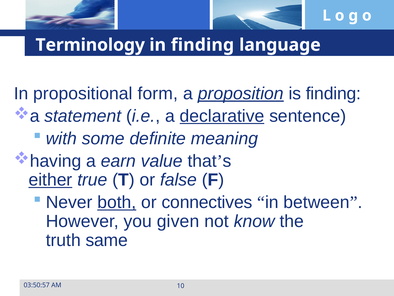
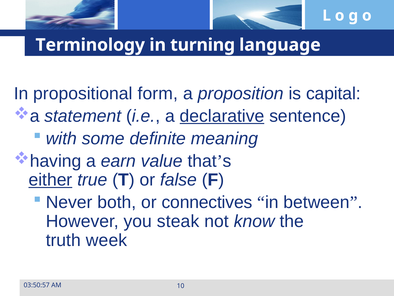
in finding: finding -> turning (203, 45)
proposition underline: present -> none (241, 93)
is finding: finding -> capital (333, 93)
both underline: present -> none (117, 202)
given: given -> steak (178, 221)
same: same -> week (107, 240)
